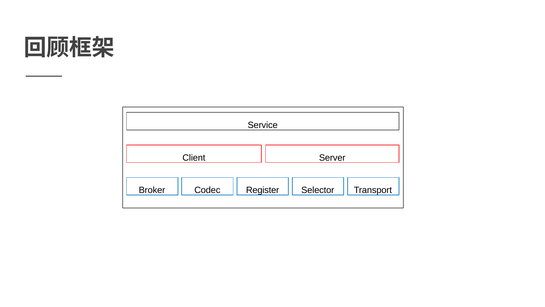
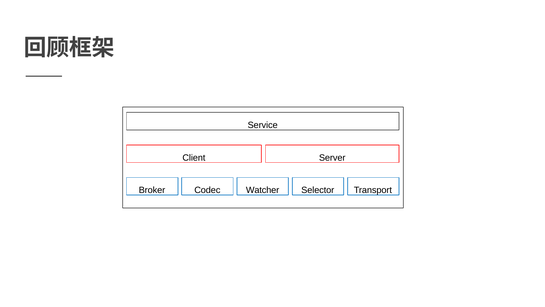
Register: Register -> Watcher (263, 190)
